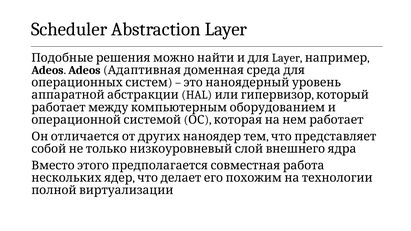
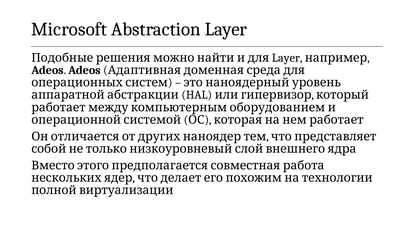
Scheduler: Scheduler -> Microsoft (69, 29)
